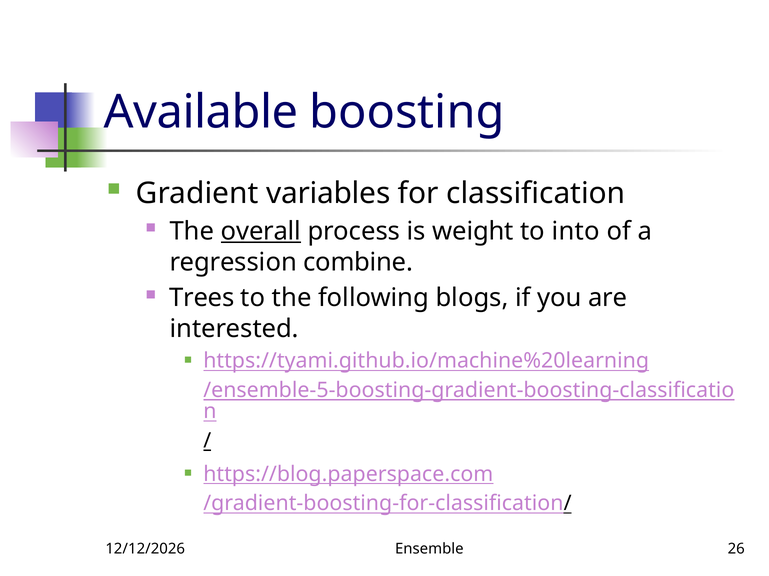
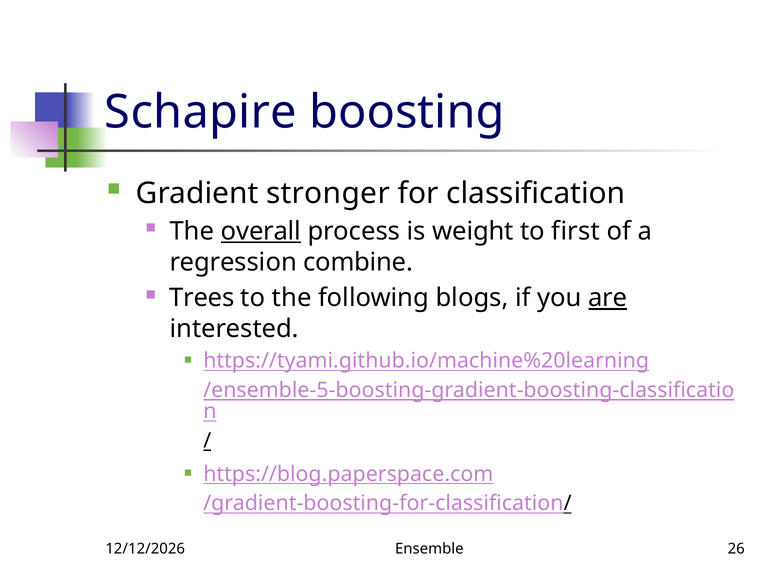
Available: Available -> Schapire (201, 112)
variables: variables -> stronger (328, 194)
into: into -> first (576, 232)
are underline: none -> present (608, 298)
